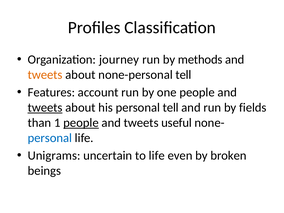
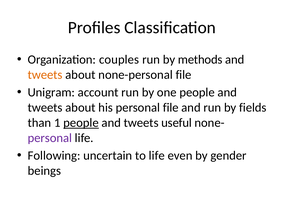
journey: journey -> couples (119, 60)
none-personal tell: tell -> file (183, 75)
Features: Features -> Unigram (51, 92)
tweets underline: present -> none (45, 108)
personal tell: tell -> file (171, 108)
personal colour: blue -> purple (50, 138)
Unigrams: Unigrams -> Following (54, 156)
broken: broken -> gender (228, 156)
